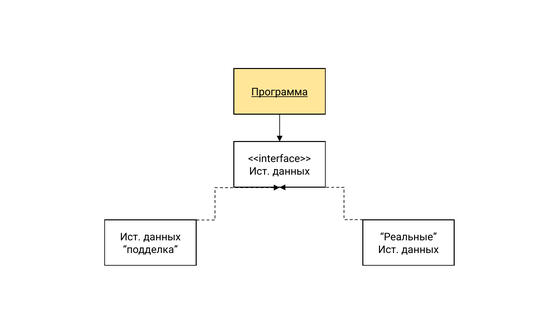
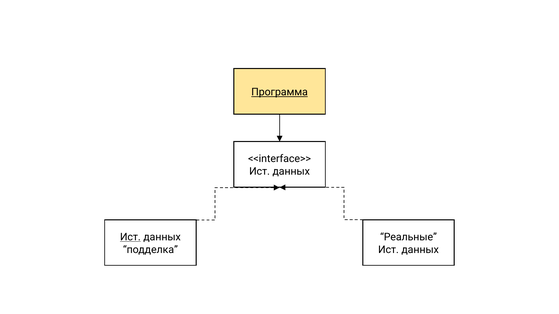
Ист underline: none -> present (130, 237)
